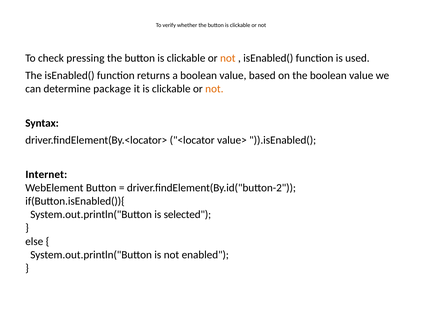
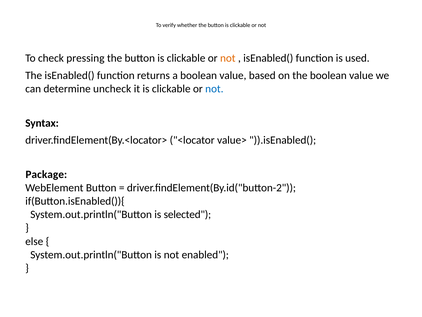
package: package -> uncheck (112, 89)
not colour: orange -> blue (214, 89)
Internet: Internet -> Package (46, 174)
